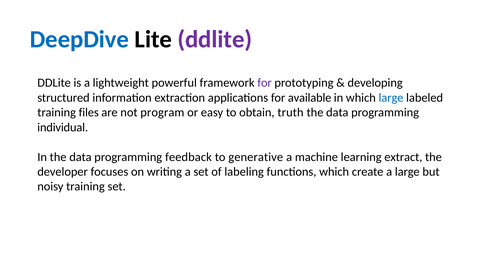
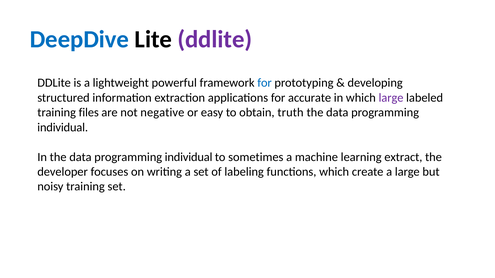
for colour: purple -> blue (265, 83)
available: available -> accurate (310, 98)
large colour: blue -> purple (391, 98)
program: program -> negative (162, 113)
feedback: feedback -> individual (189, 157)
generative: generative -> sometimes (256, 157)
